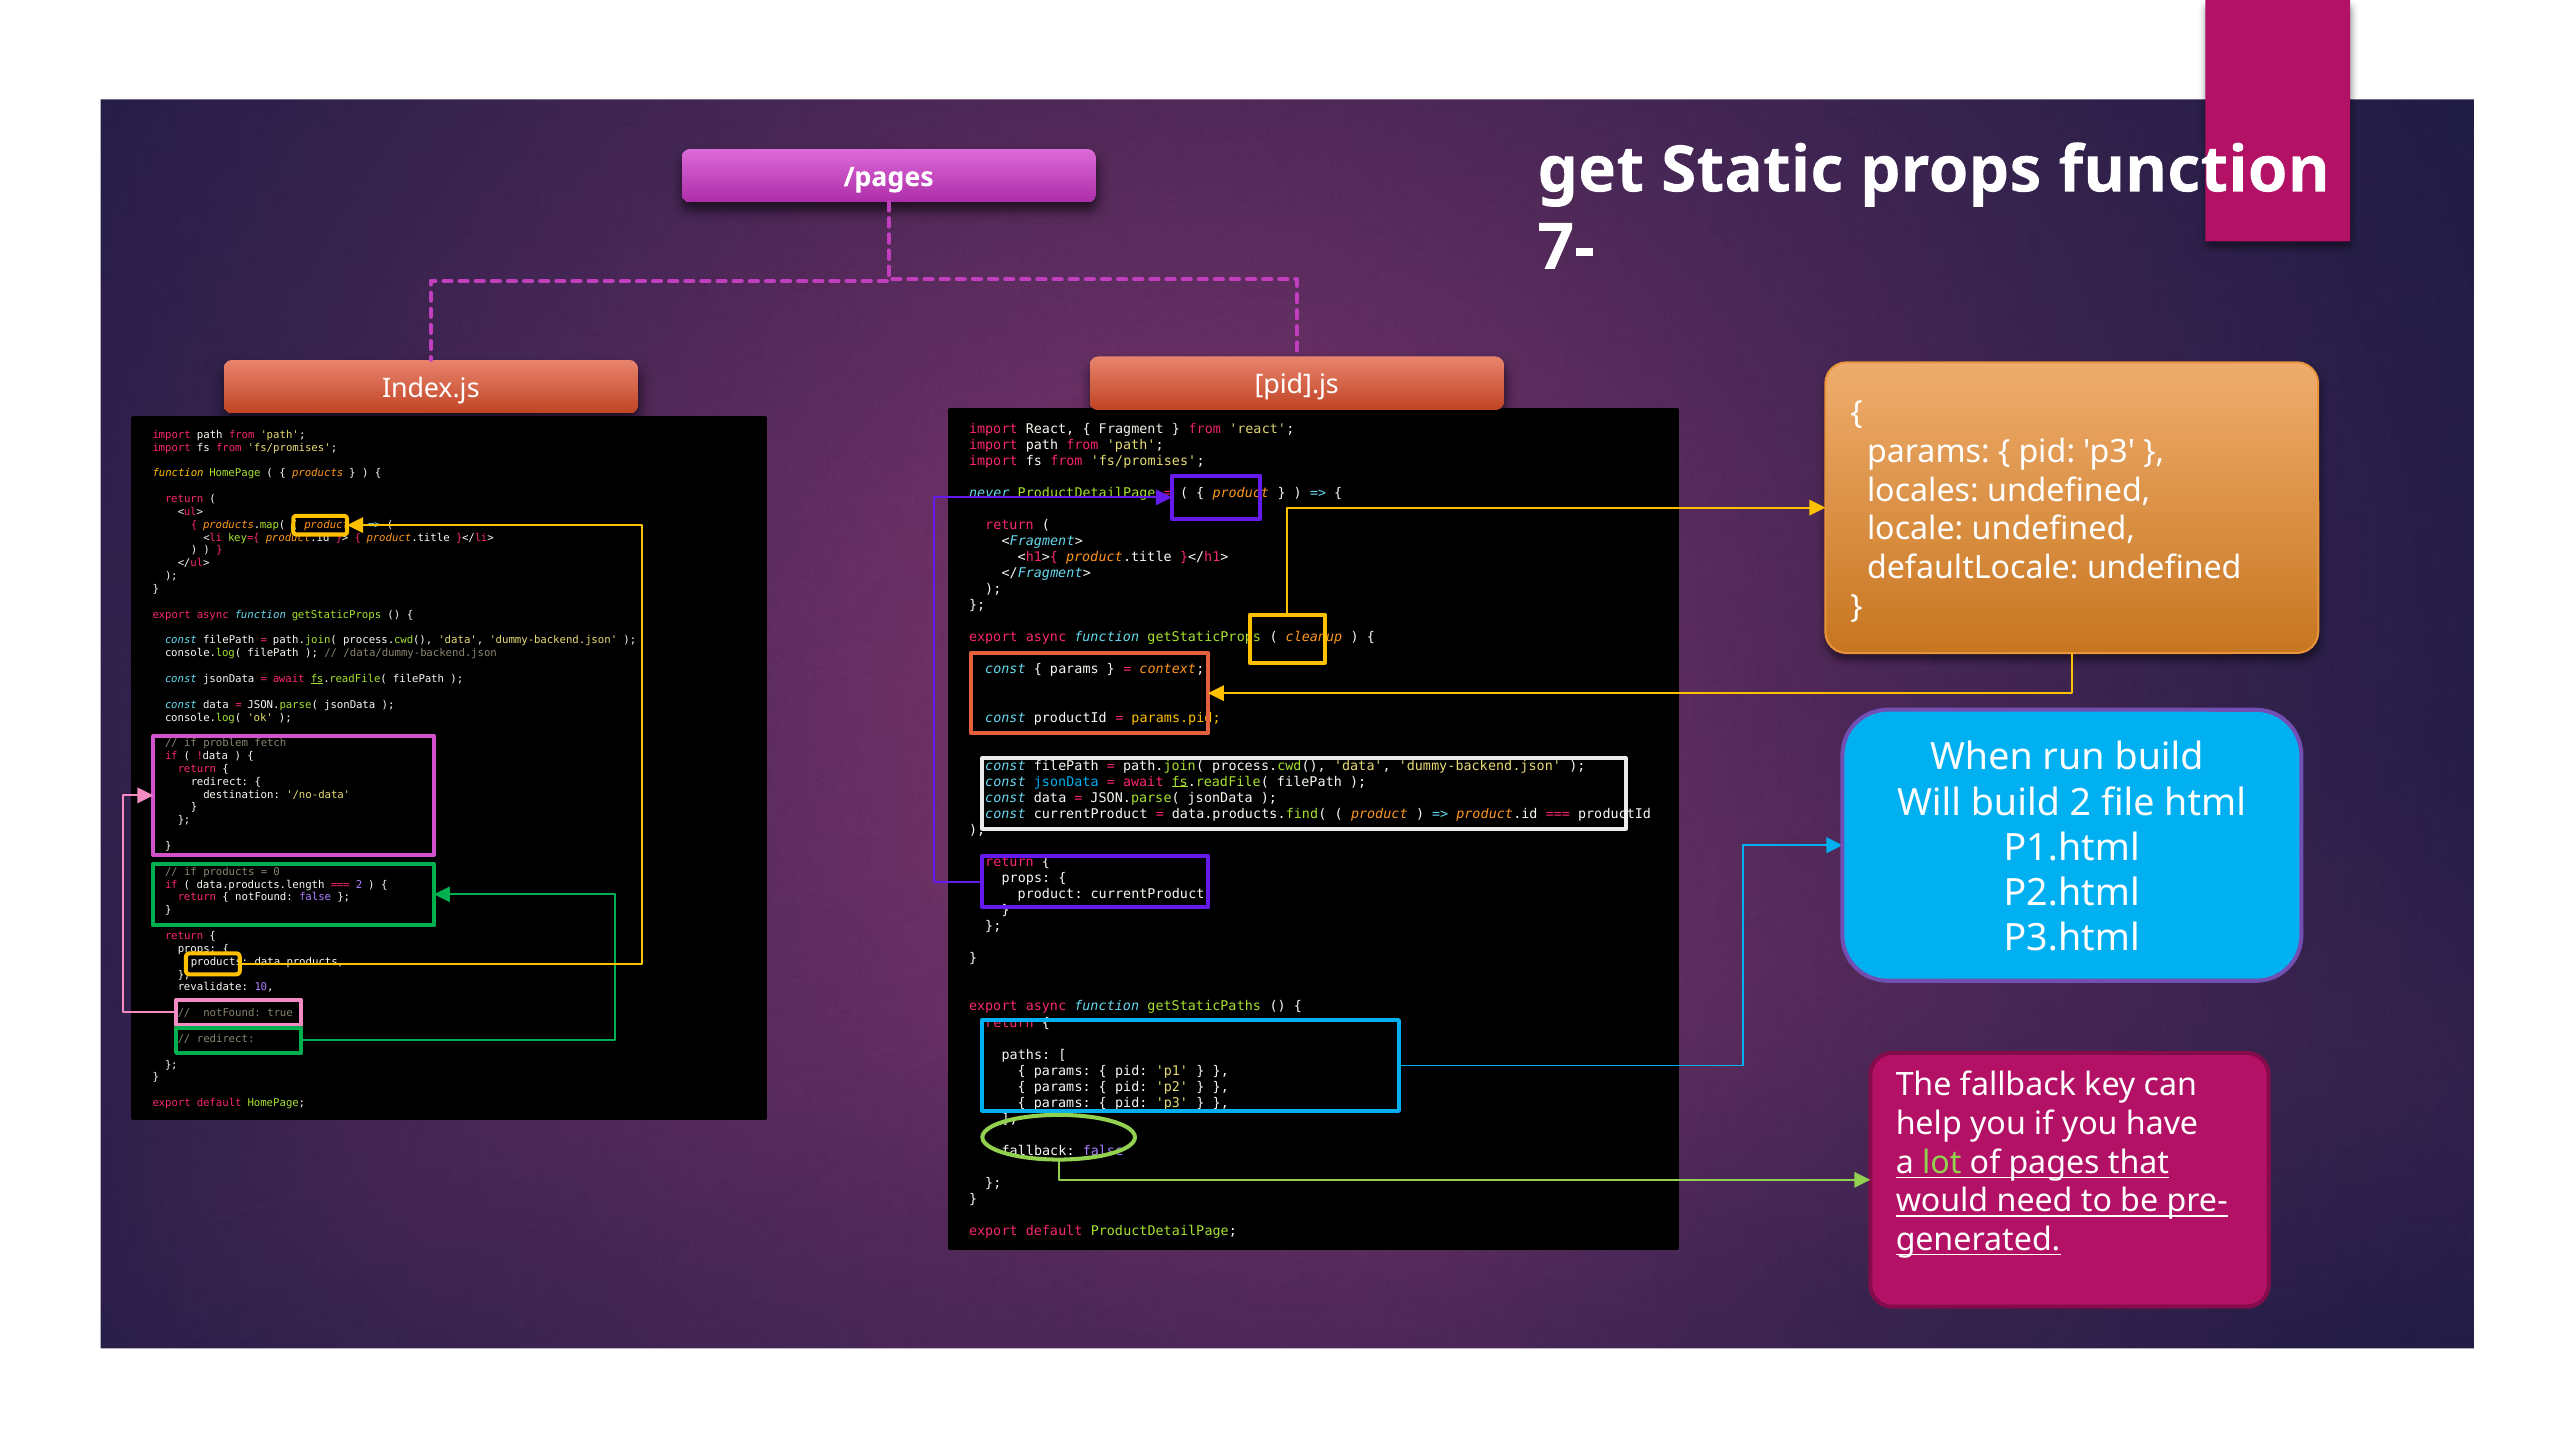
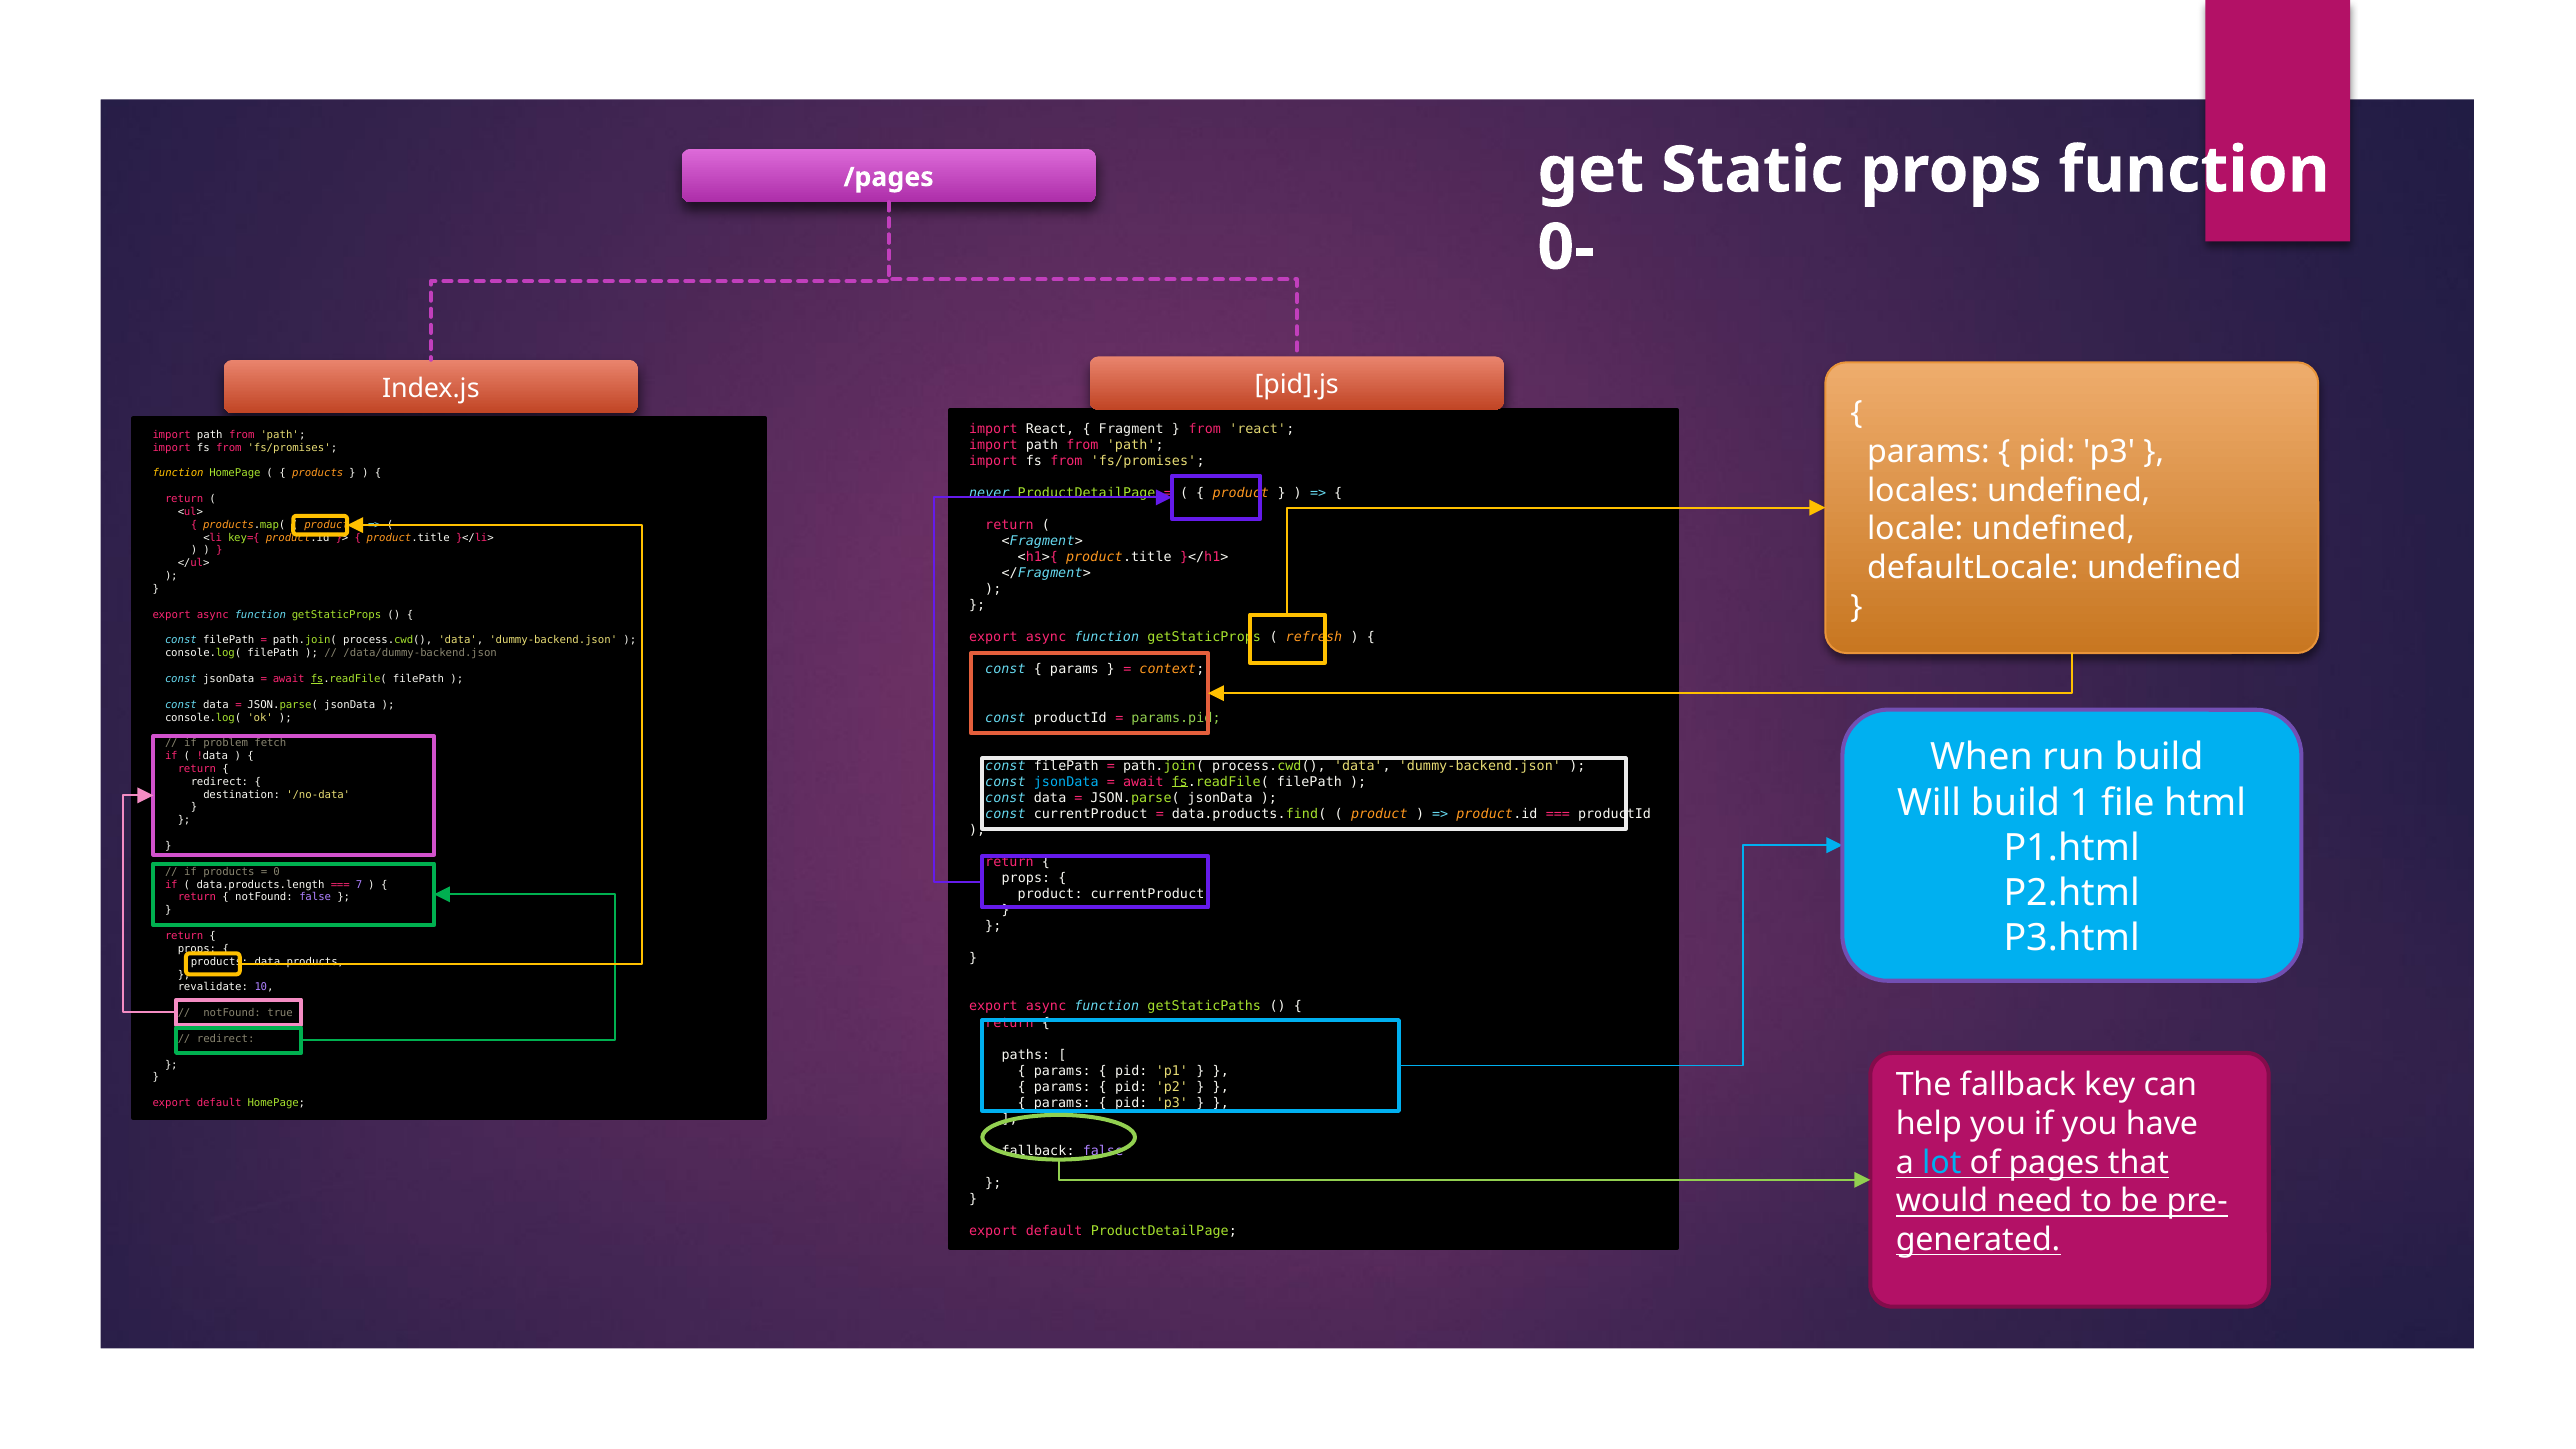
7-: 7- -> 0- (1566, 248)
cleanup: cleanup -> refresh (1314, 637)
params.pid colour: yellow -> light green (1176, 718)
build 2: 2 -> 1 (2080, 803)
2: 2 -> 7 (359, 885)
lot colour: light green -> light blue (1942, 1163)
